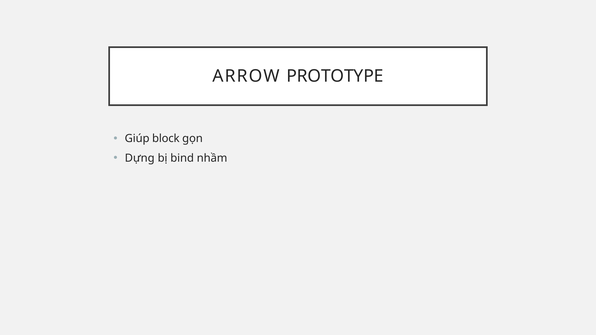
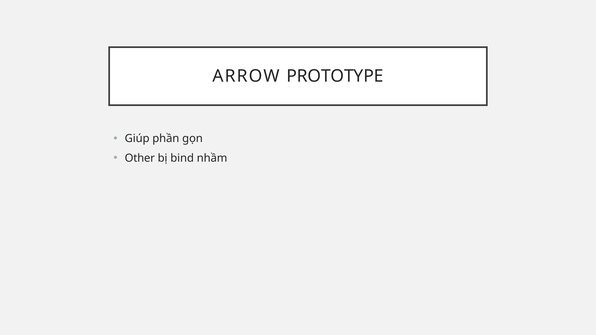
block: block -> phần (166, 139)
Dựng: Dựng -> Other (140, 158)
